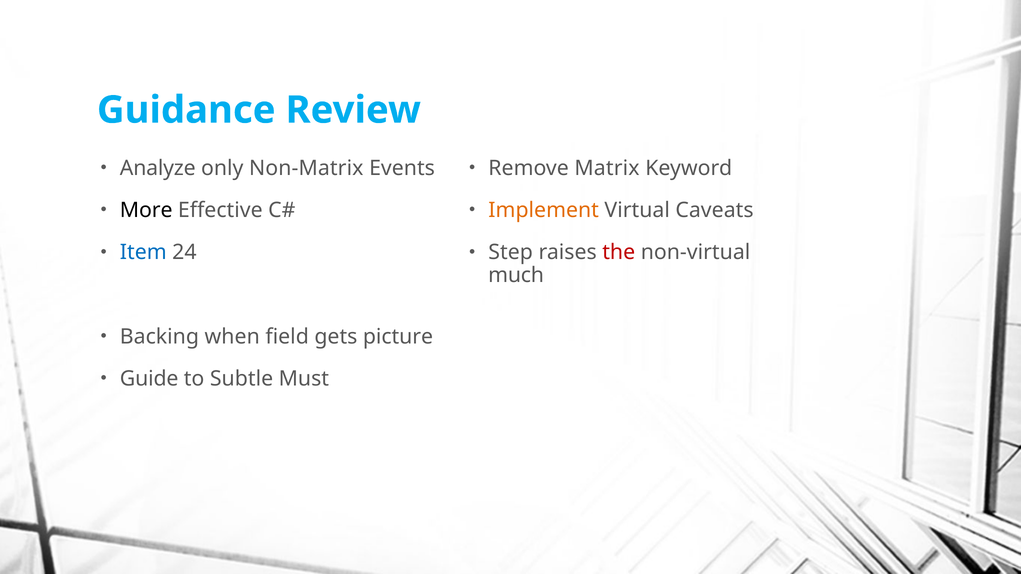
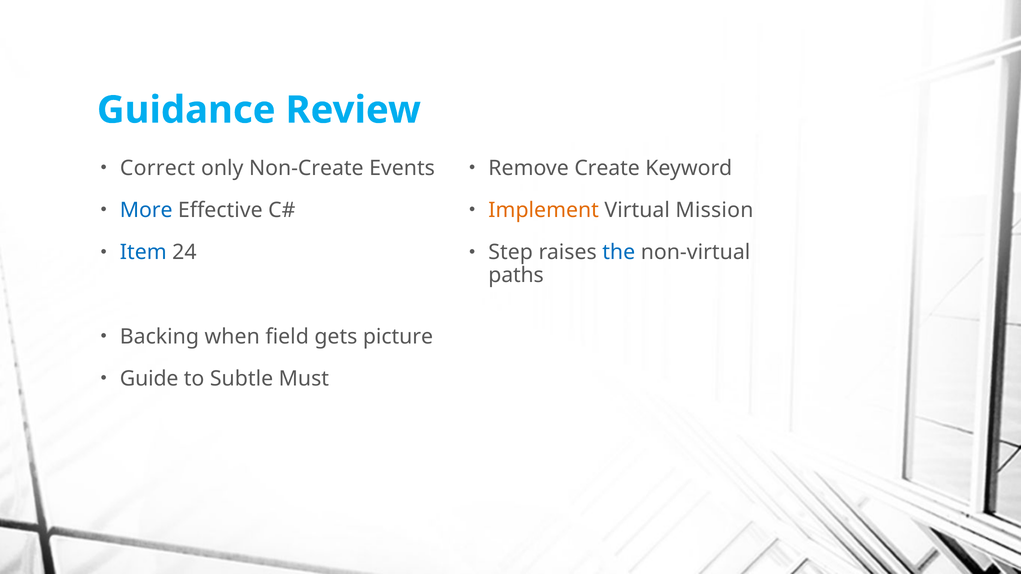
Analyze: Analyze -> Correct (158, 168)
Non-Matrix: Non-Matrix -> Non-Create (306, 168)
Matrix: Matrix -> Create (607, 168)
More colour: black -> blue (146, 211)
Caveats: Caveats -> Mission (714, 211)
the colour: red -> blue (619, 253)
much: much -> paths (516, 276)
